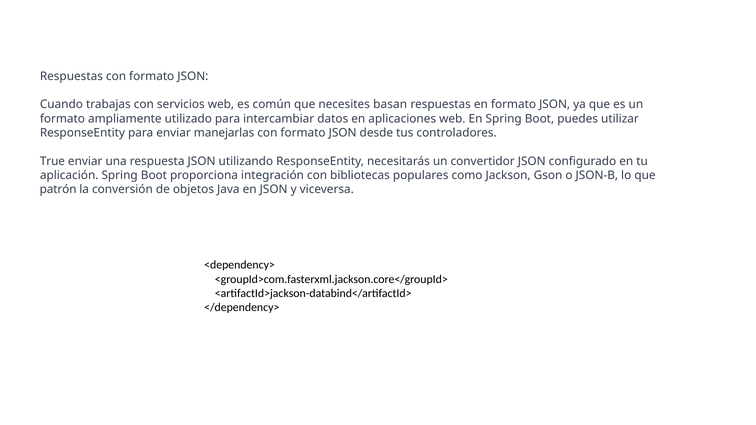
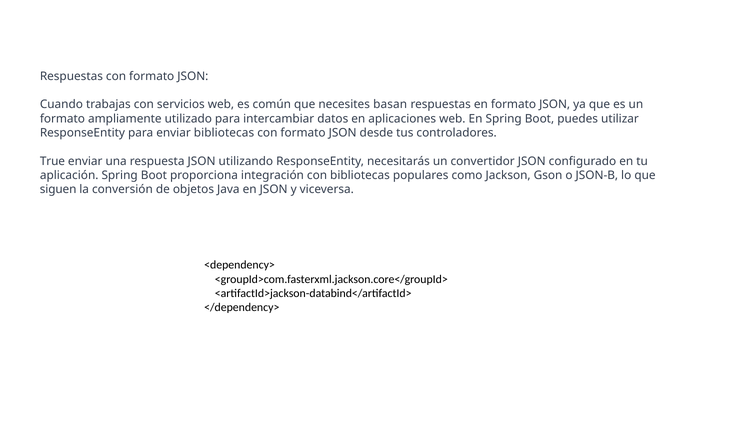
enviar manejarlas: manejarlas -> bibliotecas (224, 133)
patrón: patrón -> siguen (58, 190)
